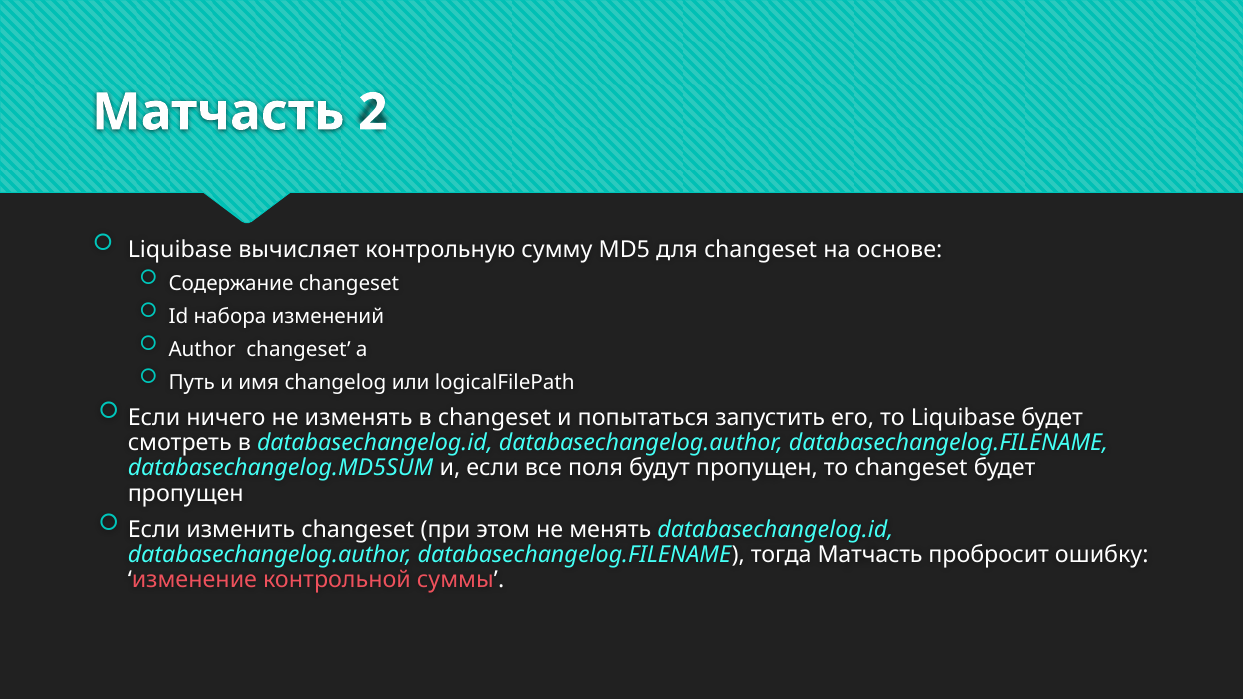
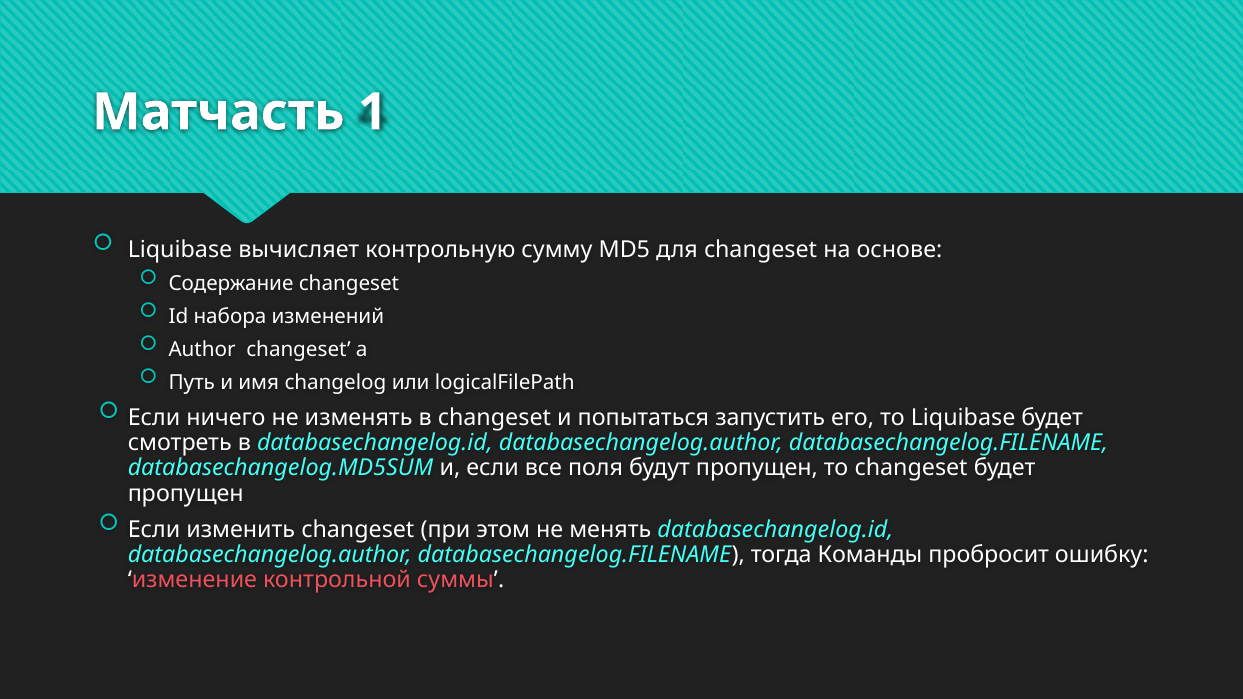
2: 2 -> 1 (373, 112)
тогда Матчасть: Матчасть -> Команды (870, 555)
